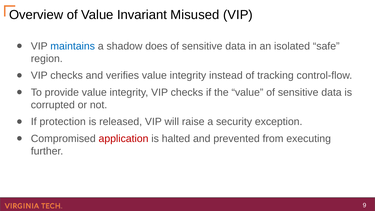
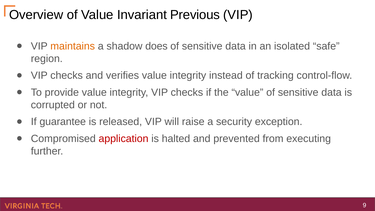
Misused: Misused -> Previous (195, 15)
maintains colour: blue -> orange (73, 46)
protection: protection -> guarantee (63, 122)
